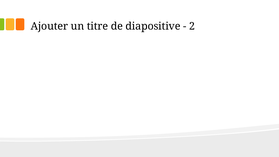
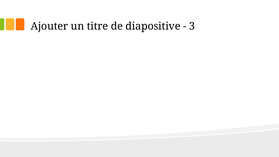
2: 2 -> 3 (192, 26)
